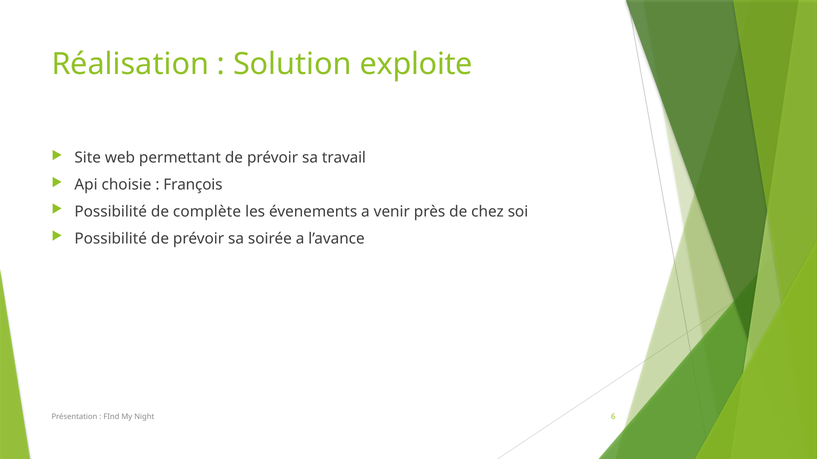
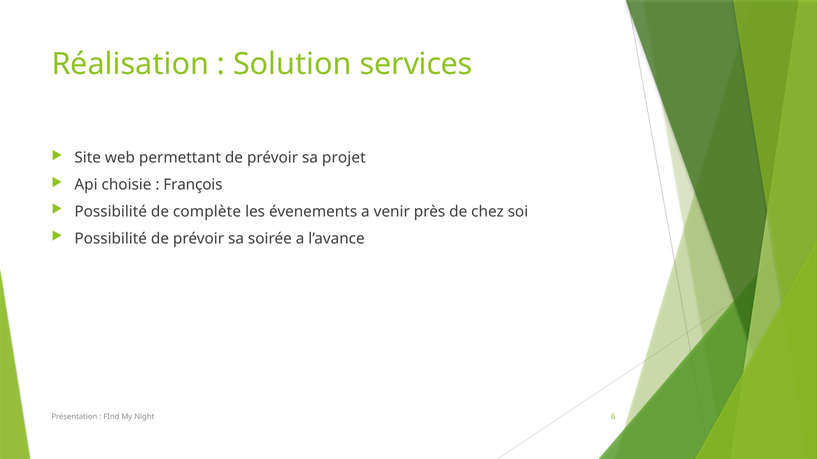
exploite: exploite -> services (416, 64)
travail: travail -> projet (344, 158)
